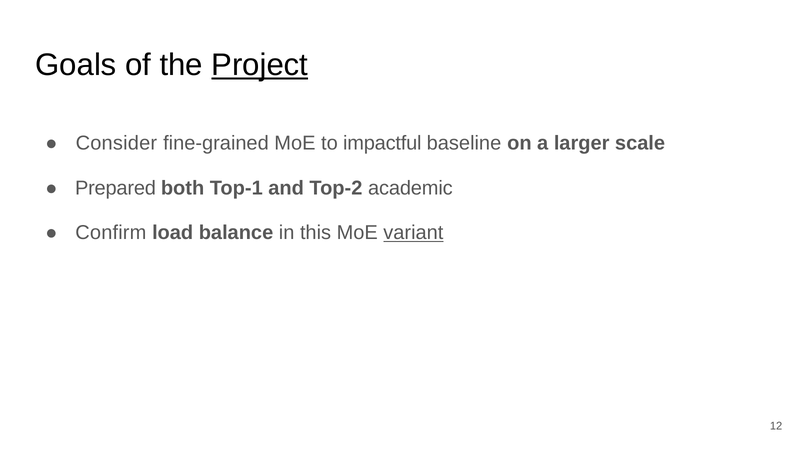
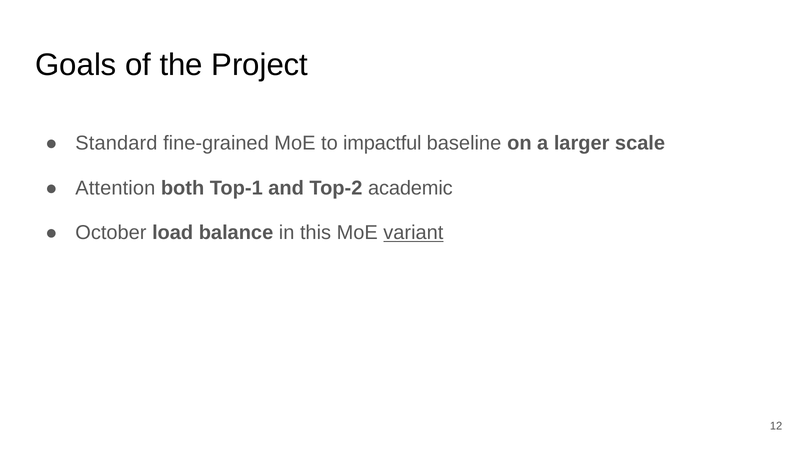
Project underline: present -> none (260, 65)
Consider: Consider -> Standard (116, 143)
Prepared: Prepared -> Attention (115, 188)
Confirm: Confirm -> October (111, 233)
